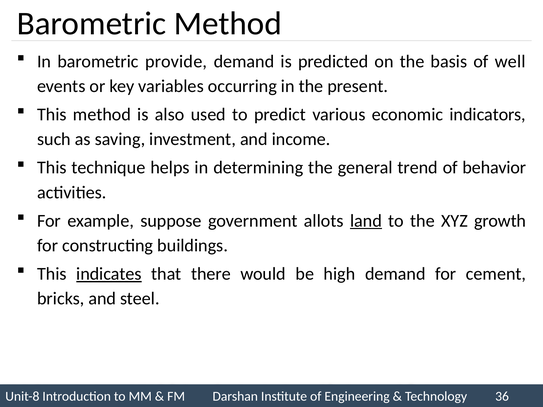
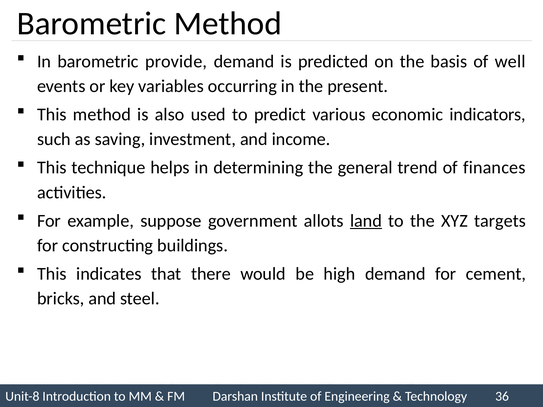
behavior: behavior -> finances (494, 168)
growth: growth -> targets (500, 221)
indicates underline: present -> none (109, 274)
